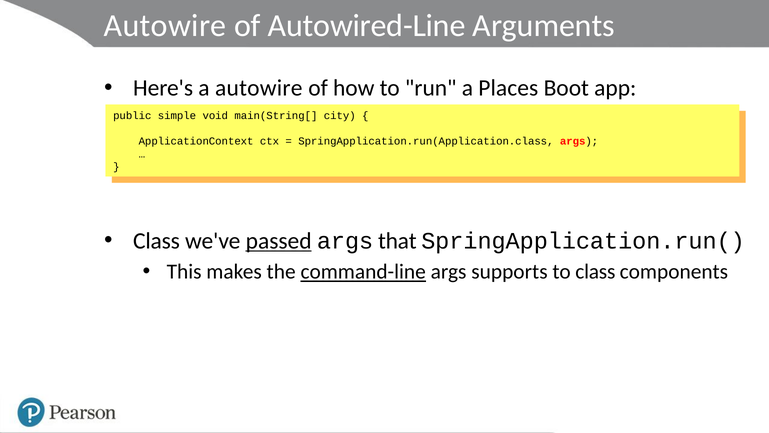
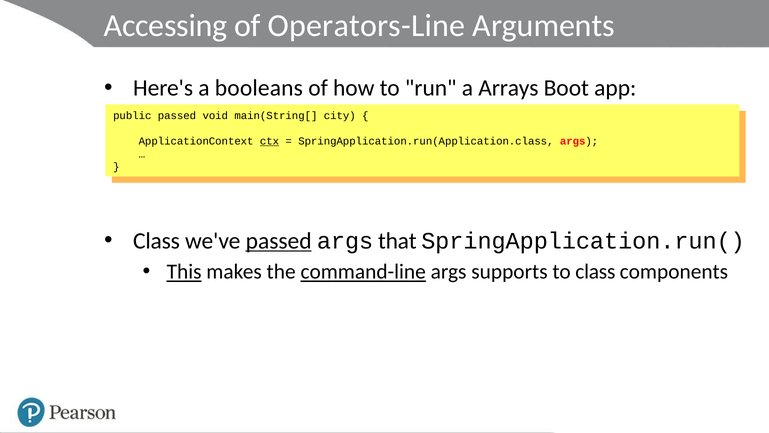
Autowire: Autowire -> Accessing (165, 26)
Autowired-Line: Autowired-Line -> Operators-Line (367, 26)
a autowire: autowire -> booleans (259, 88)
Places: Places -> Arrays (508, 88)
public simple: simple -> passed (177, 115)
ctx underline: none -> present (270, 141)
This underline: none -> present (184, 272)
